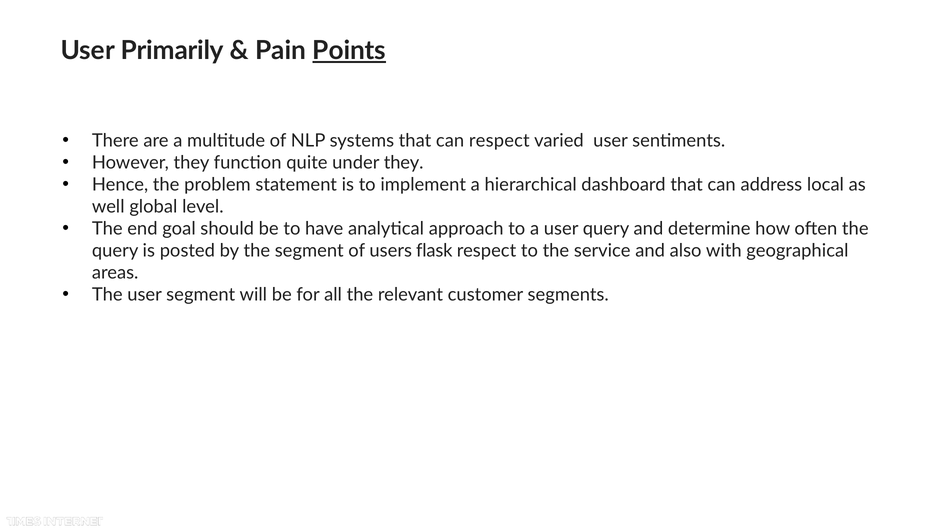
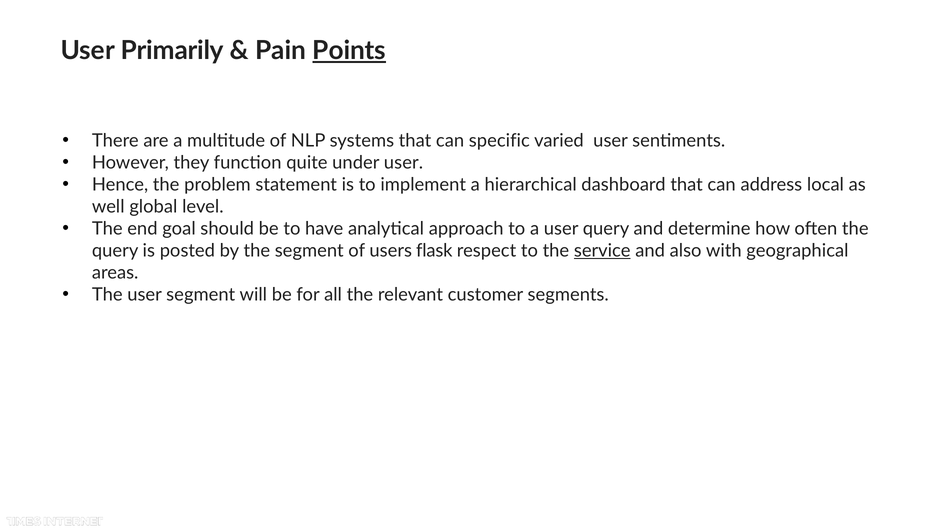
can respect: respect -> specific (499, 141)
under they: they -> user (404, 163)
service underline: none -> present (602, 251)
